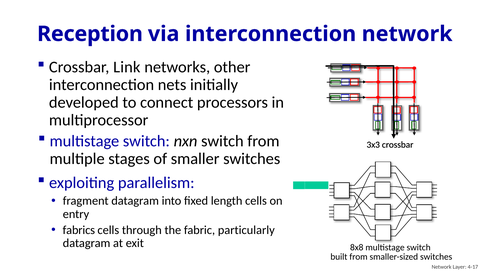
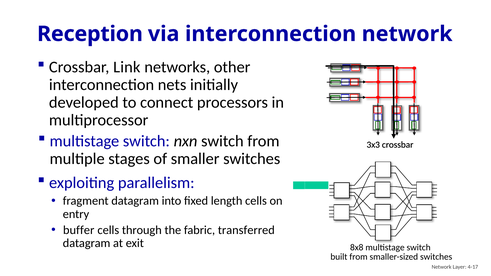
fabrics: fabrics -> buffer (79, 230)
particularly: particularly -> transferred (246, 230)
